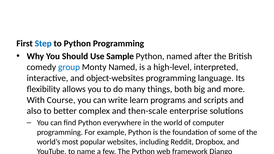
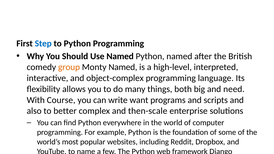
Use Sample: Sample -> Named (120, 56)
group colour: blue -> orange (69, 67)
object-websites: object-websites -> object-complex (115, 78)
more: more -> need (234, 89)
learn: learn -> want (139, 100)
